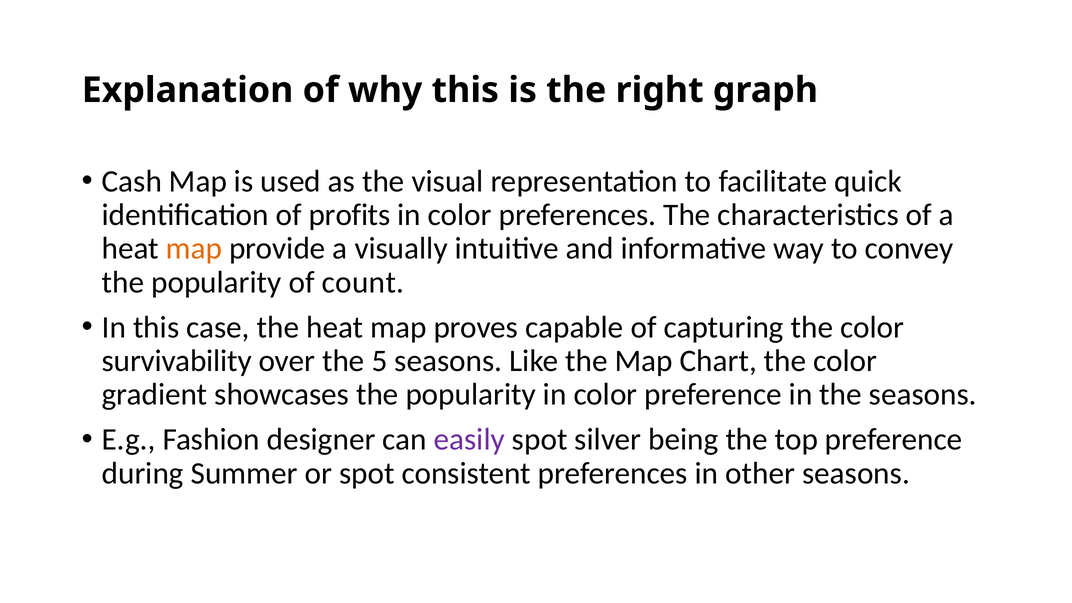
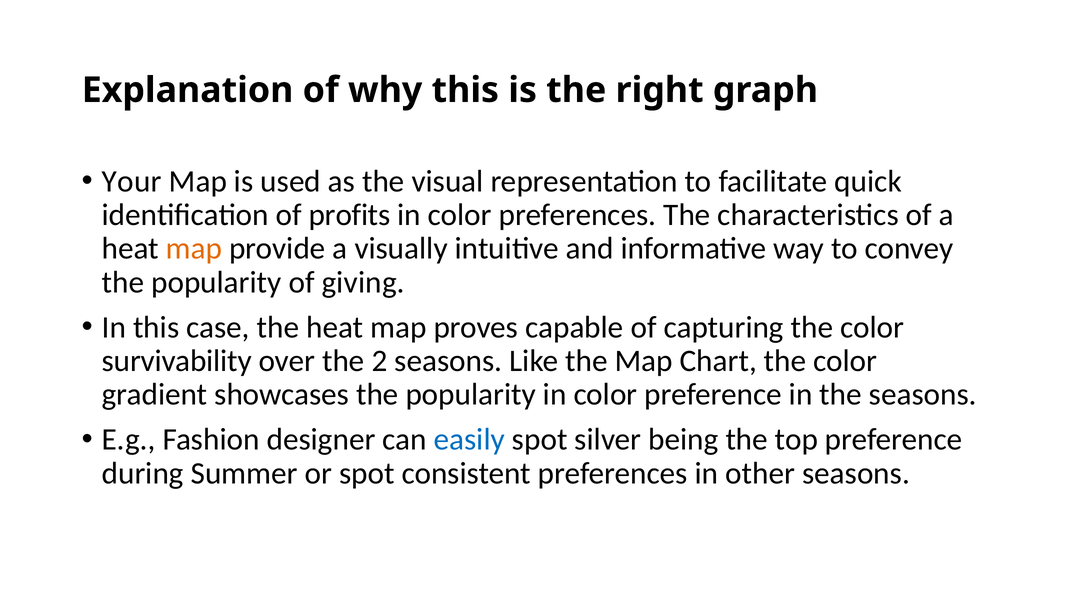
Cash: Cash -> Your (132, 181)
count: count -> giving (363, 282)
5: 5 -> 2 (379, 361)
easily colour: purple -> blue (469, 440)
